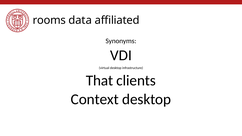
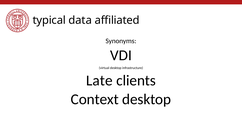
rooms: rooms -> typical (49, 20)
That: That -> Late (99, 81)
